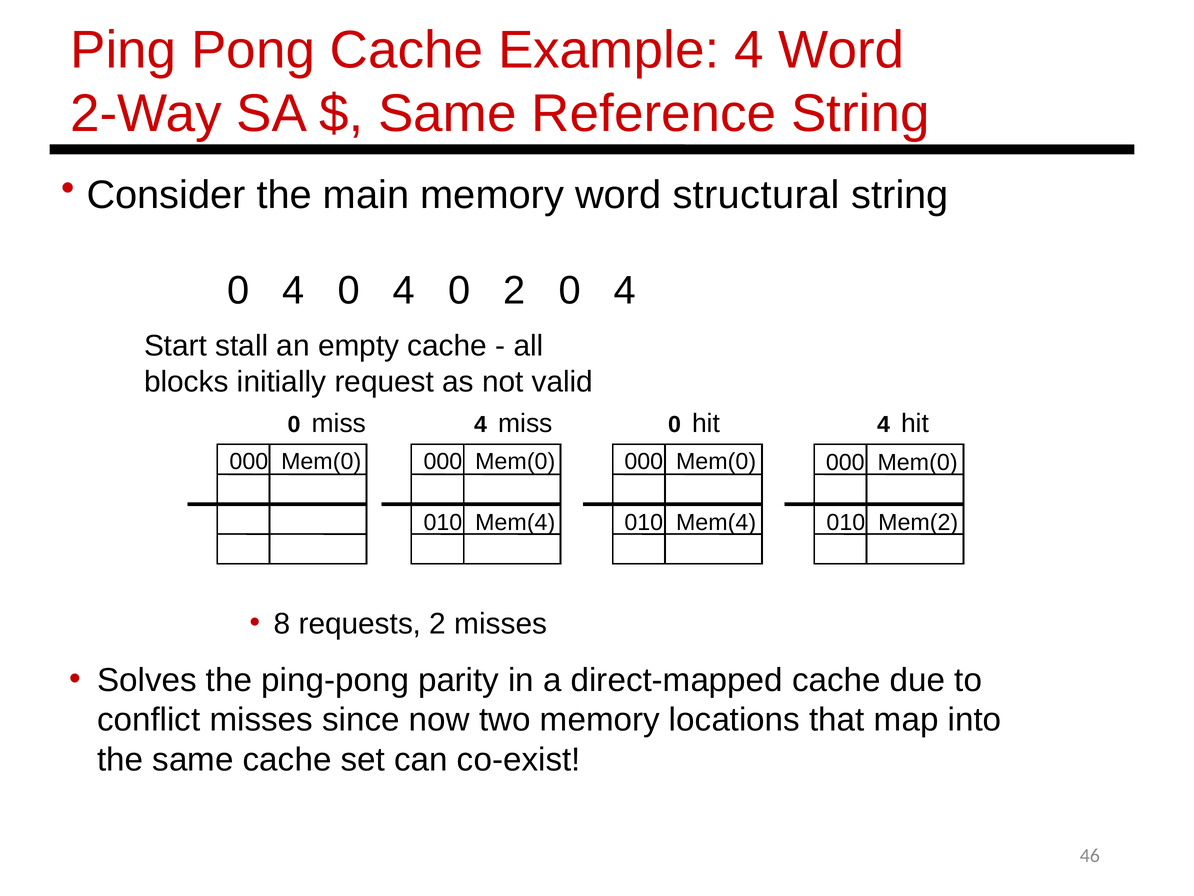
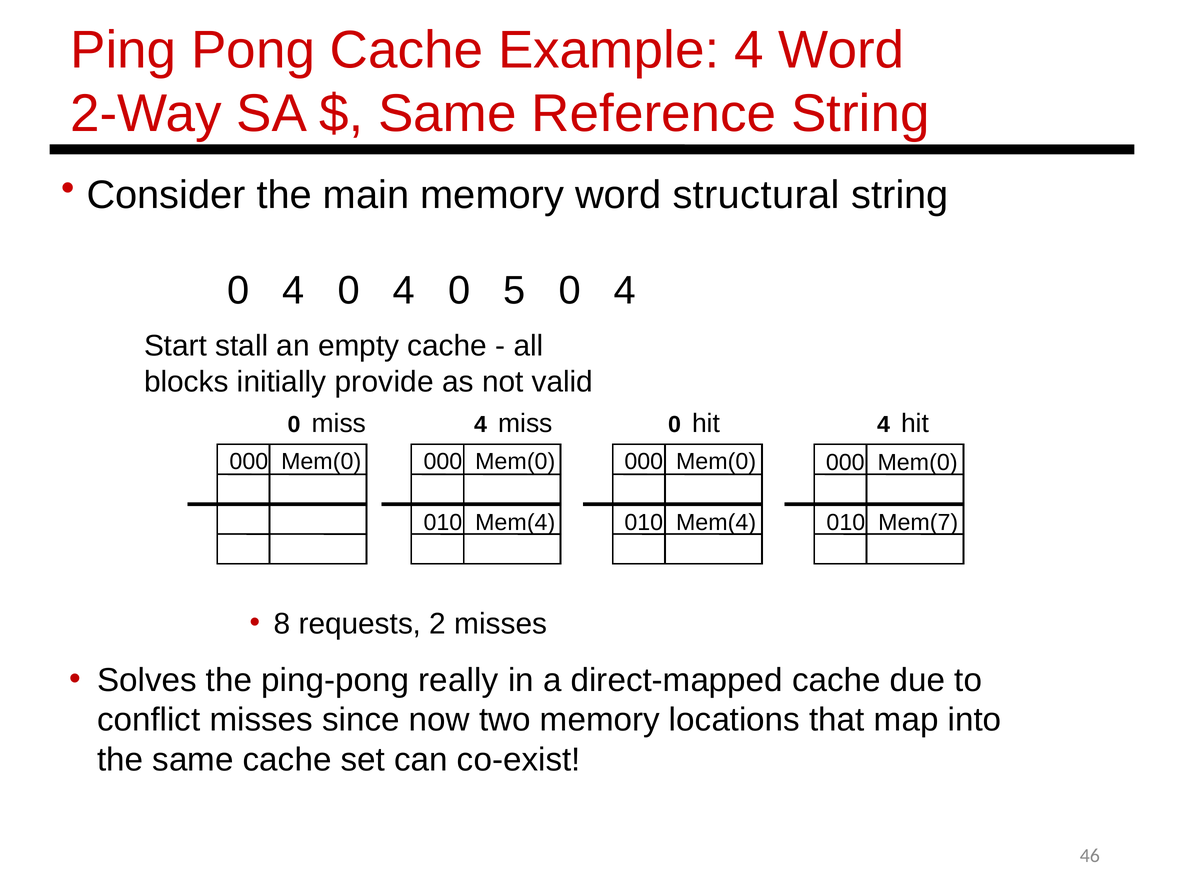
0 2: 2 -> 5 (514, 290)
request: request -> provide (384, 382)
Mem(2: Mem(2 -> Mem(7 (918, 522)
parity: parity -> really (458, 680)
